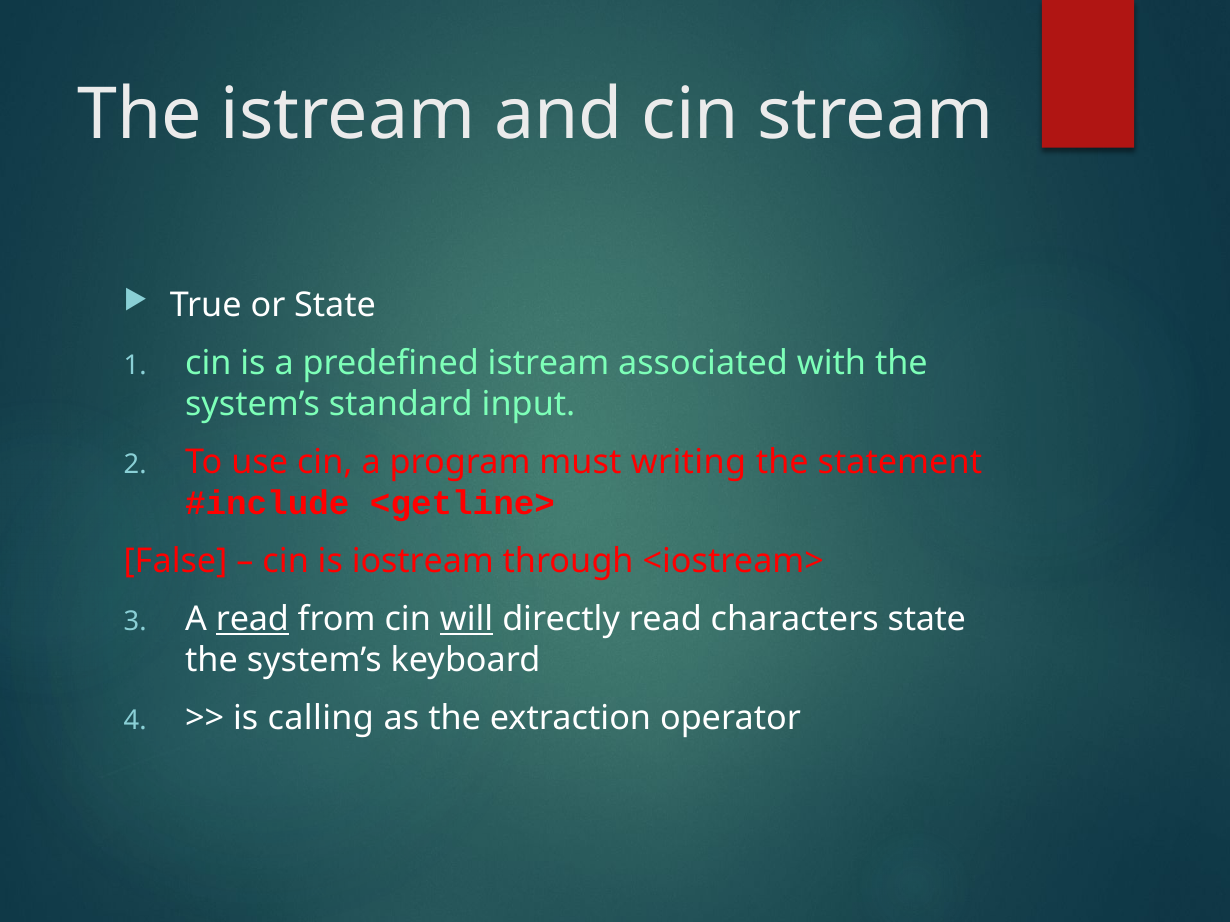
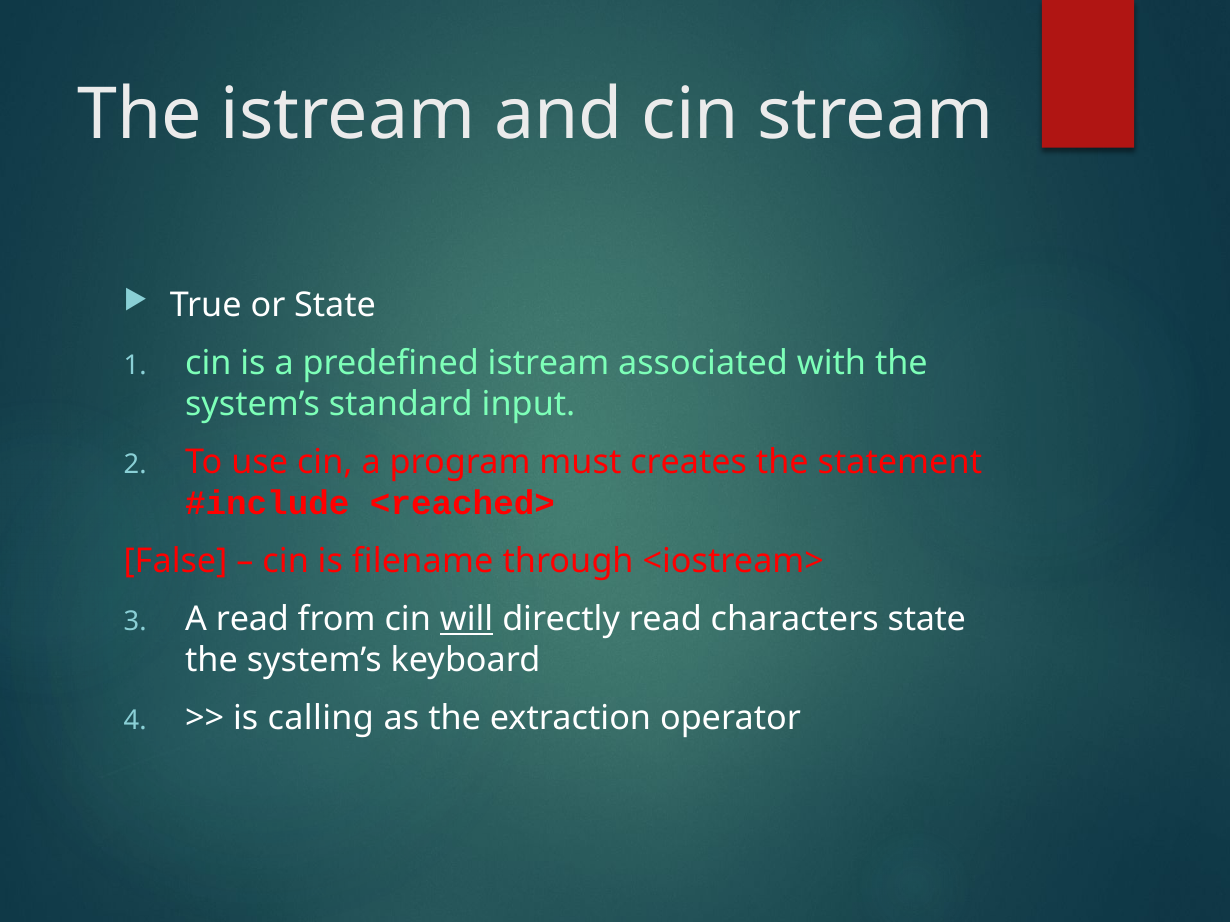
writing: writing -> creates (689, 462)
<getline>: <getline> -> <reached> (462, 503)
iostream: iostream -> filename (423, 562)
read underline: present -> none (252, 620)
